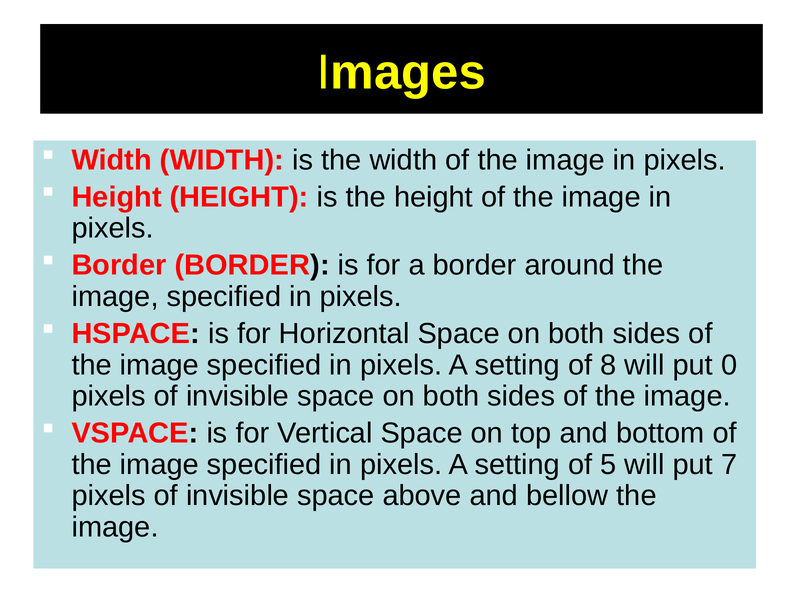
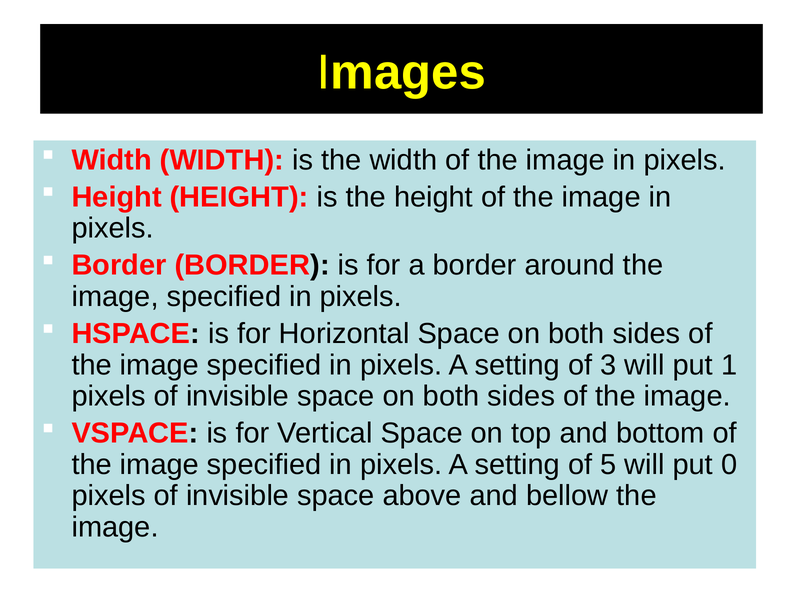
8: 8 -> 3 (608, 365)
0: 0 -> 1 (729, 365)
7: 7 -> 0 (729, 465)
